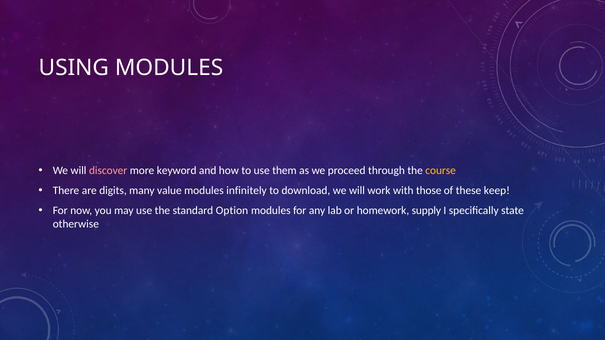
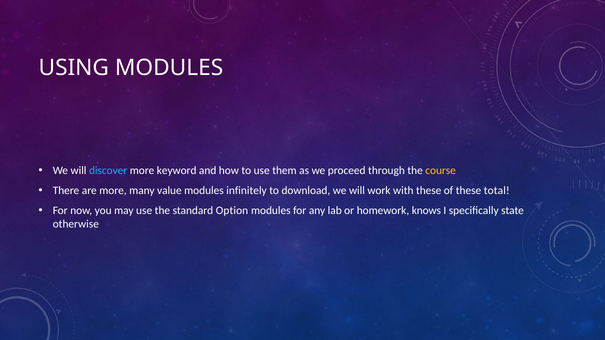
discover colour: pink -> light blue (108, 171)
are digits: digits -> more (113, 191)
with those: those -> these (429, 191)
keep: keep -> total (497, 191)
supply: supply -> knows (426, 211)
